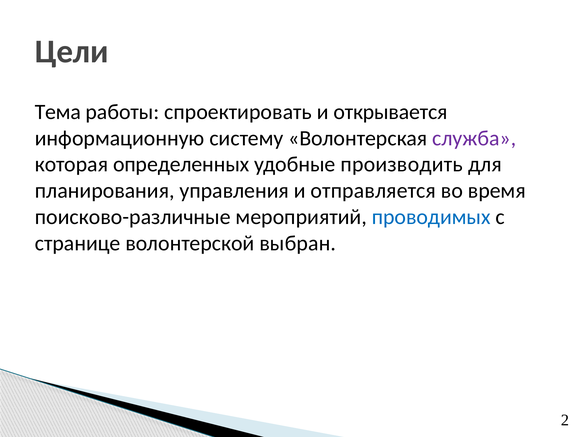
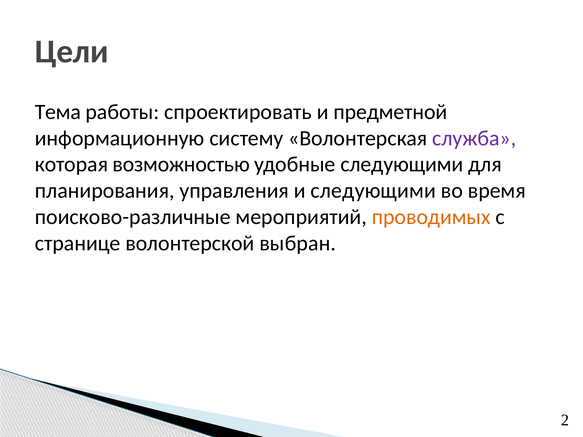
открывается: открывается -> предметной (390, 112)
определенных: определенных -> возможностью (181, 164)
удобные производить: производить -> следующими (402, 164)
и отправляется: отправляется -> следующими (373, 191)
проводимых colour: blue -> orange (431, 217)
